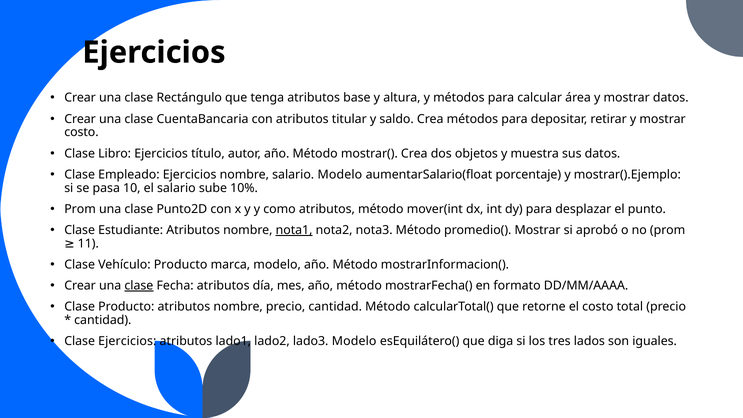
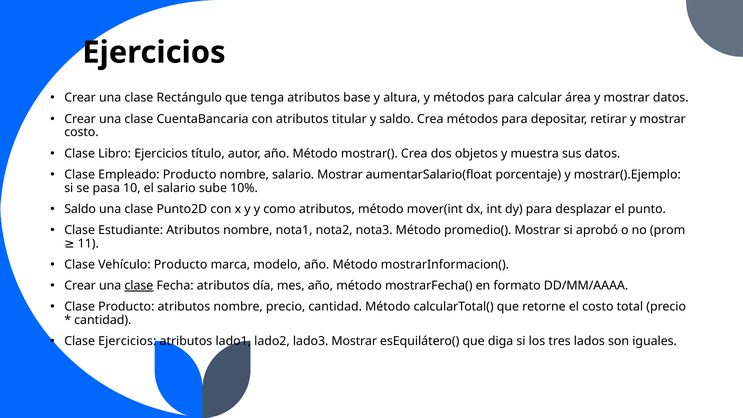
Empleado Ejercicios: Ejercicios -> Producto (190, 175)
salario Modelo: Modelo -> Mostrar (340, 175)
Prom: Prom -> Saldo (80, 209)
nota1 underline: present -> none (294, 230)
lado3 Modelo: Modelo -> Mostrar (354, 341)
